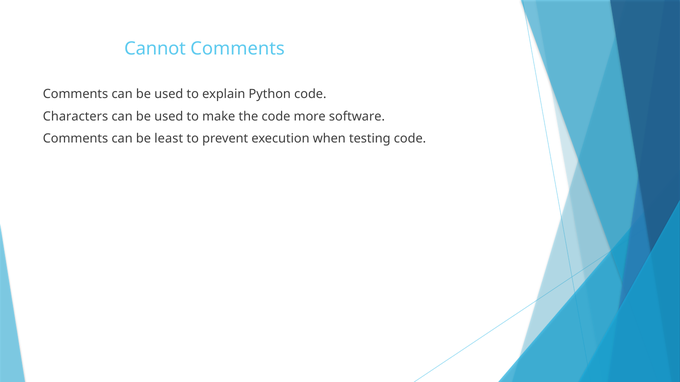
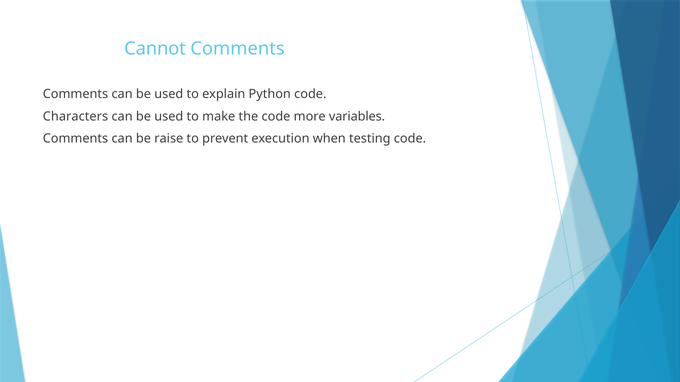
software: software -> variables (357, 117)
least: least -> raise (169, 139)
